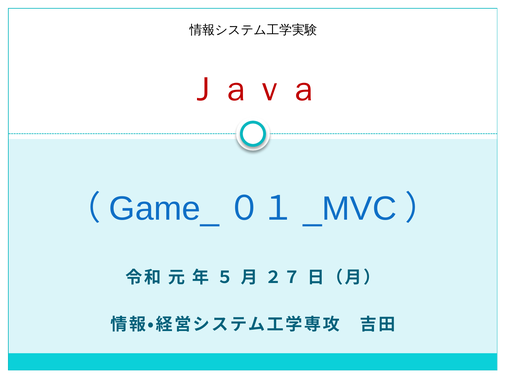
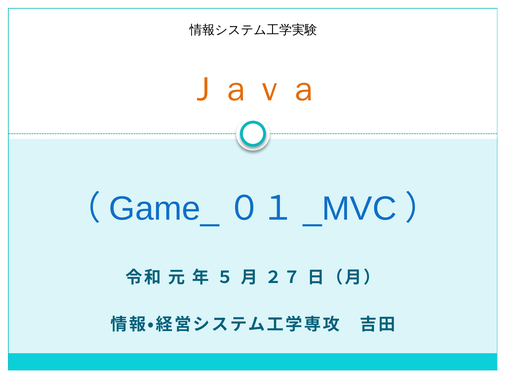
Ｊａｖａ colour: red -> orange (253, 90)
